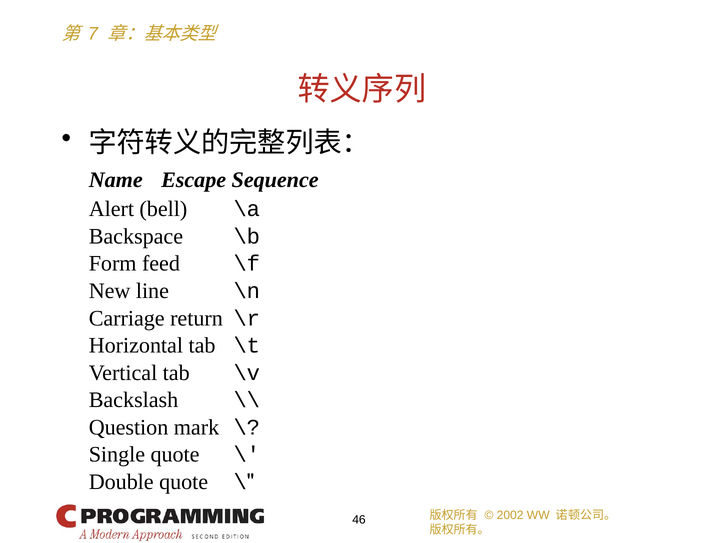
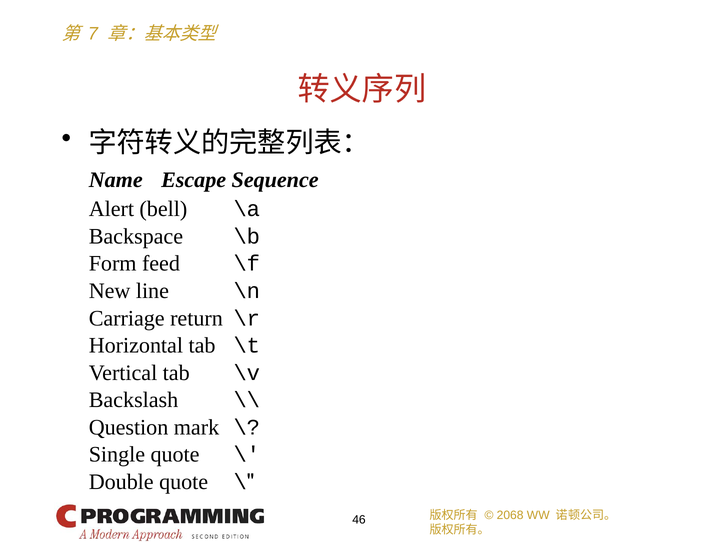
2002: 2002 -> 2068 (510, 515)
